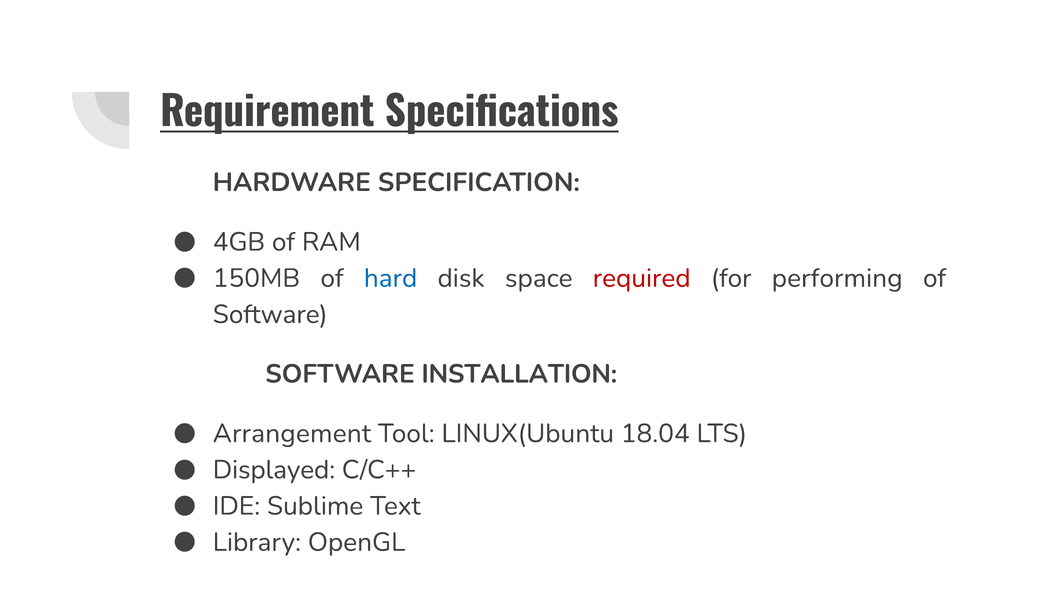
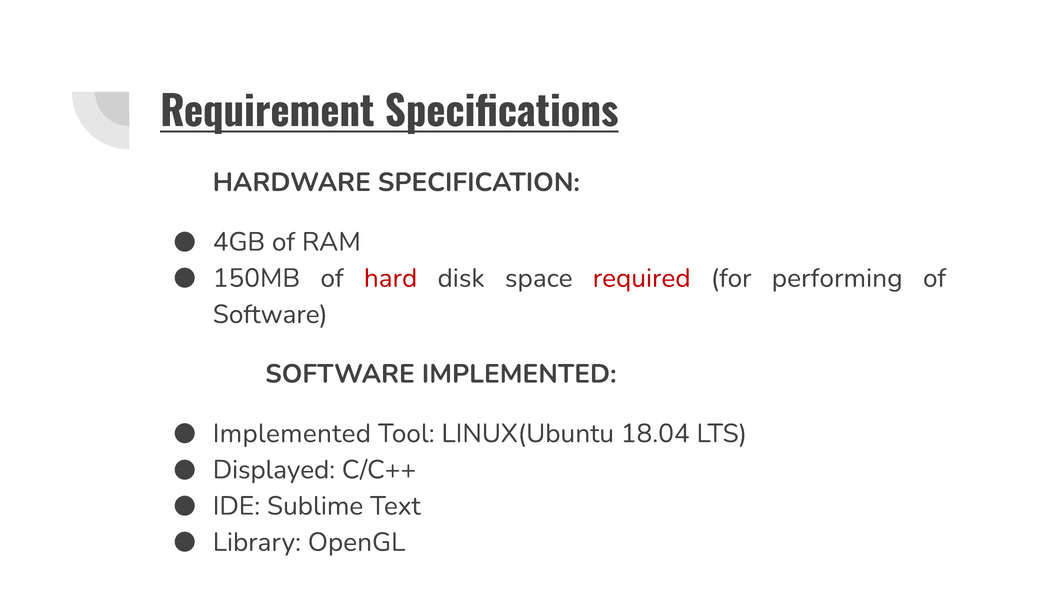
hard colour: blue -> red (391, 278)
SOFTWARE INSTALLATION: INSTALLATION -> IMPLEMENTED (519, 374)
Arrangement: Arrangement -> Implemented (292, 433)
